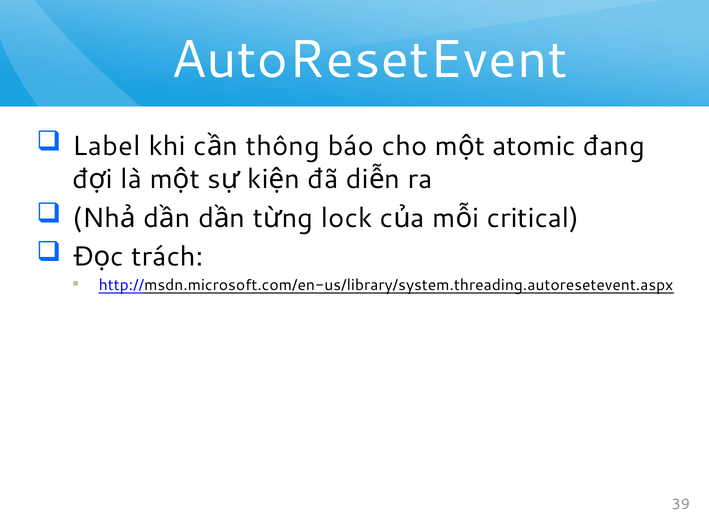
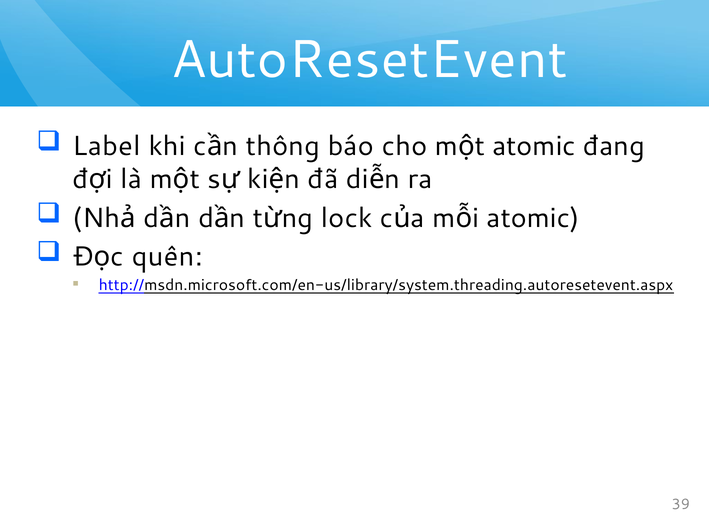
critical: critical -> atomic (533, 218)
trách: trách -> quên (167, 256)
